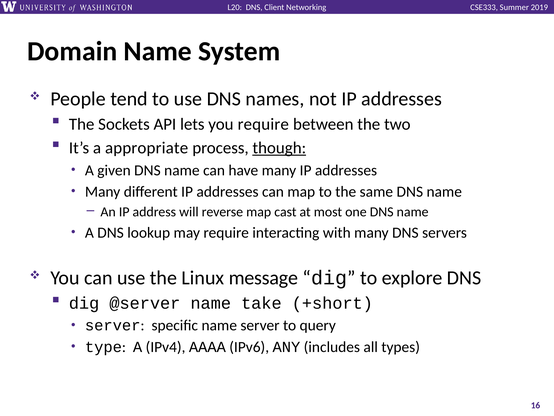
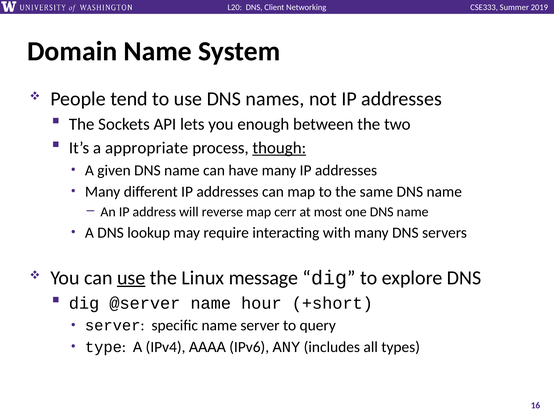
you require: require -> enough (263, 124)
cast: cast -> cerr (285, 212)
use underline: none -> present (131, 277)
take: take -> hour (261, 303)
